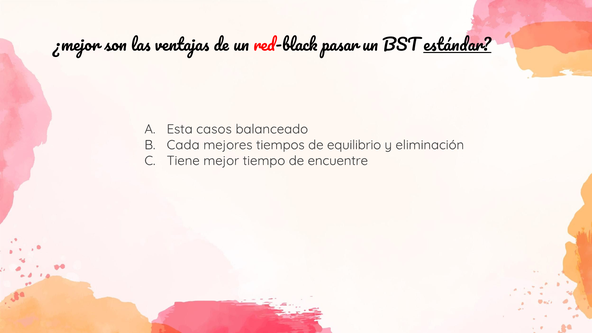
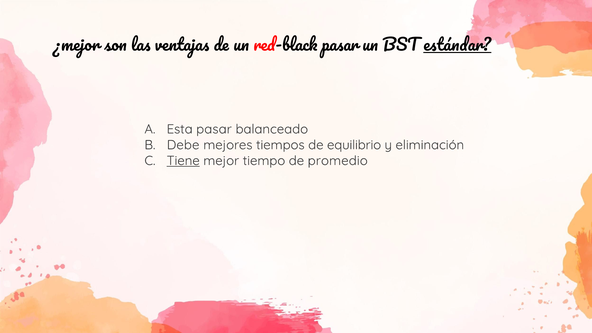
Esta casos: casos -> pasar (214, 129)
Cada: Cada -> Debe (183, 145)
Tiene underline: none -> present (183, 161)
encuentre: encuentre -> promedio (338, 161)
